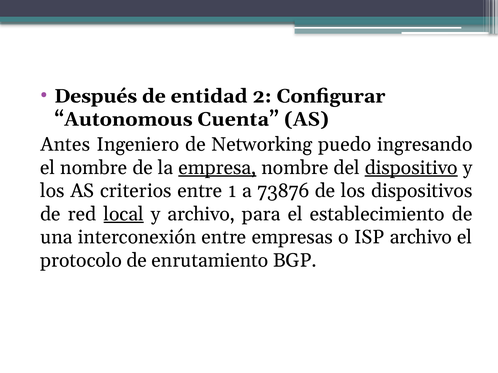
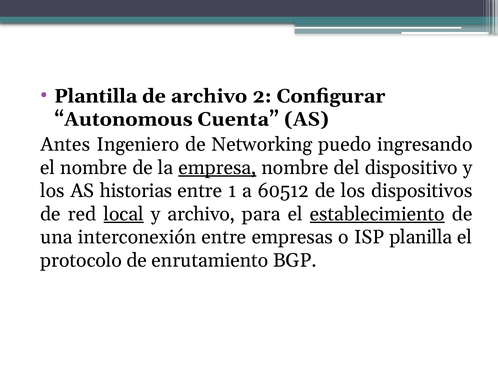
Después: Después -> Plantilla (96, 96)
de entidad: entidad -> archivo (209, 96)
dispositivo underline: present -> none (411, 168)
criterios: criterios -> historias (136, 191)
73876: 73876 -> 60512 (283, 191)
establecimiento underline: none -> present (377, 214)
ISP archivo: archivo -> planilla (421, 237)
